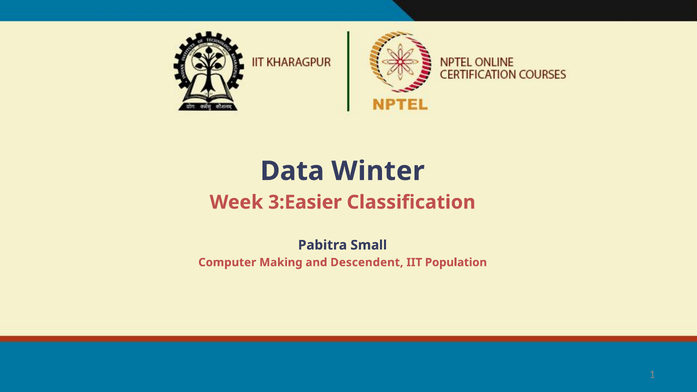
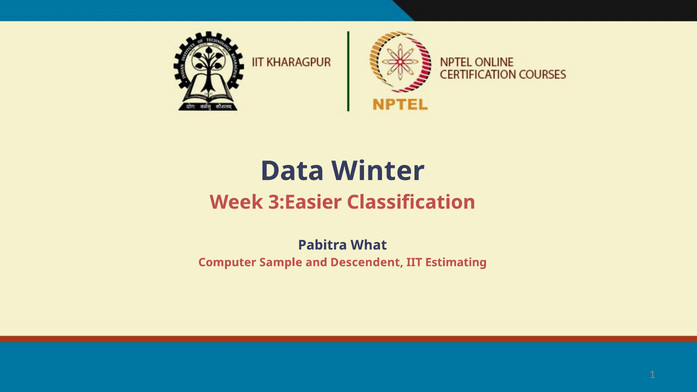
Small: Small -> What (369, 245)
Making: Making -> Sample (281, 262)
Population: Population -> Estimating (456, 262)
